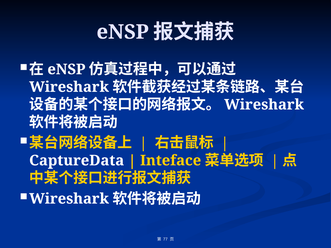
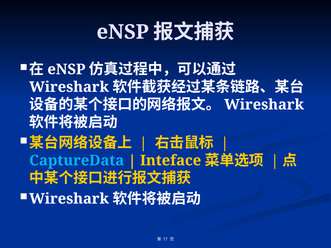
CaptureData colour: white -> light blue (77, 161)
